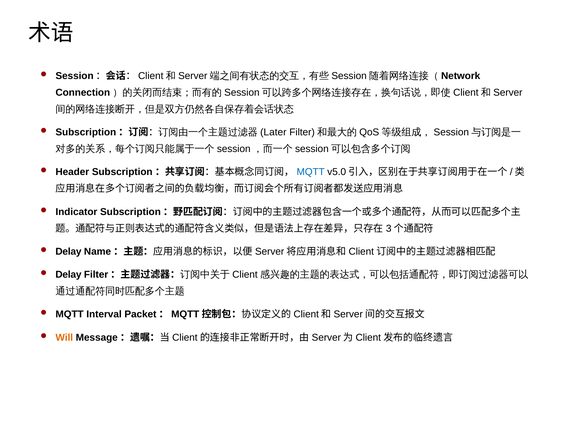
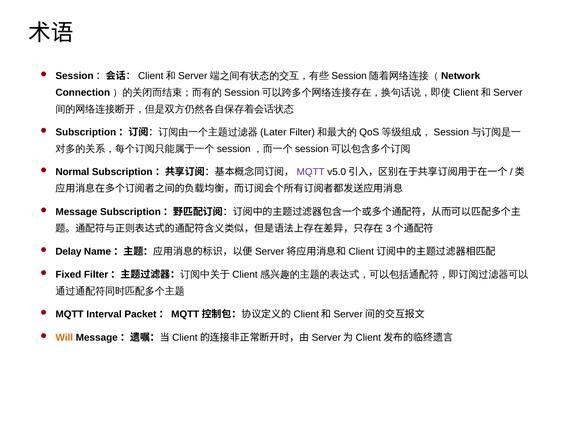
Header: Header -> Normal (72, 172)
MQTT colour: blue -> purple (311, 172)
Indicator: Indicator -> Message (76, 212)
Delay: Delay -> Fixed (68, 274)
